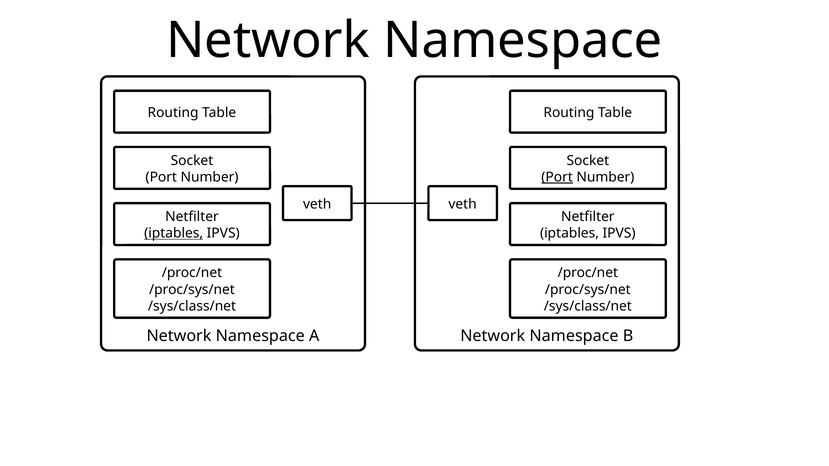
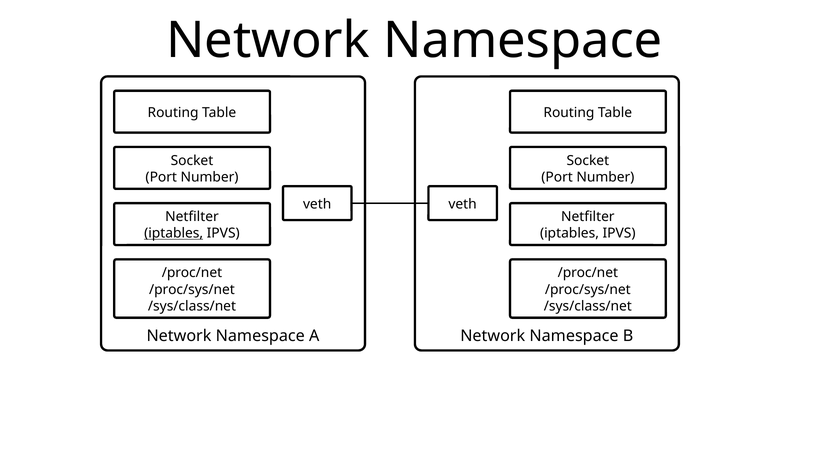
Port underline: present -> none (557, 177)
